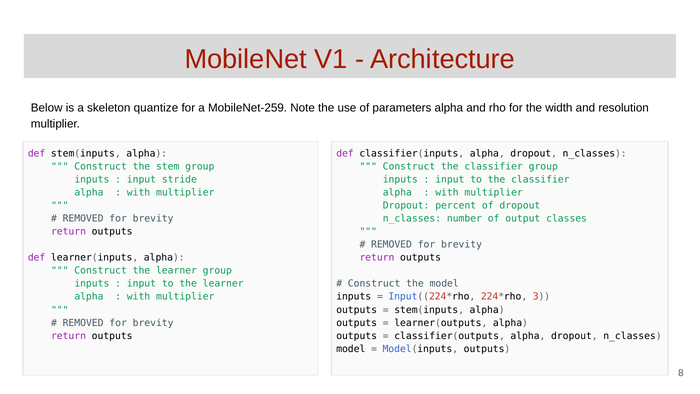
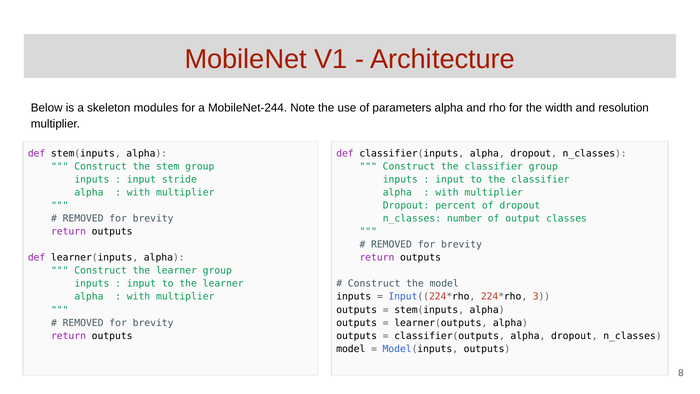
quantize: quantize -> modules (156, 108)
MobileNet-259: MobileNet-259 -> MobileNet-244 (248, 108)
